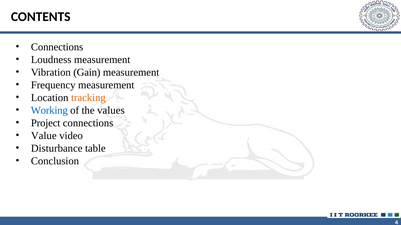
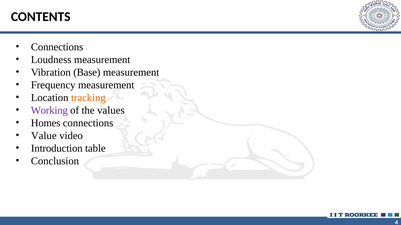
Gain: Gain -> Base (87, 73)
Working colour: blue -> purple (49, 111)
Project: Project -> Homes (46, 123)
Disturbance: Disturbance -> Introduction (57, 149)
